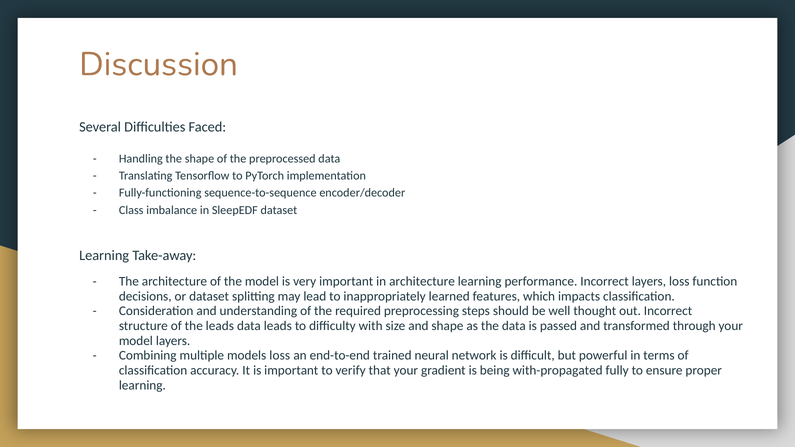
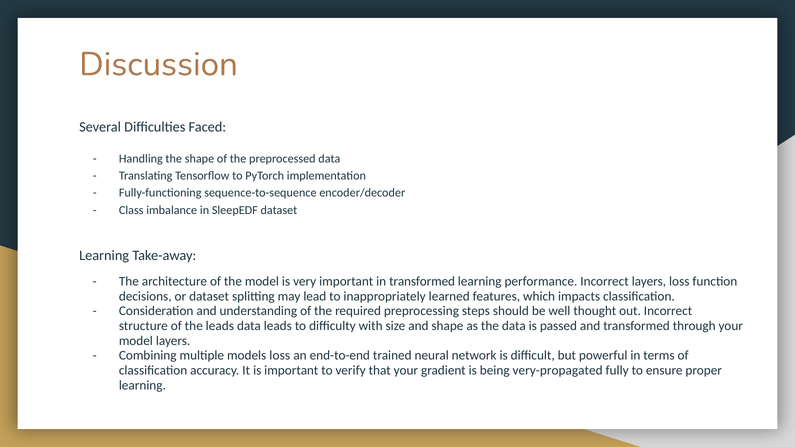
in architecture: architecture -> transformed (422, 281)
with-propagated: with-propagated -> very-propagated (558, 371)
